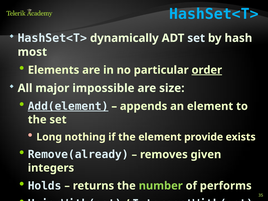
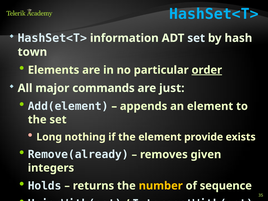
dynamically: dynamically -> information (124, 38)
most: most -> town (32, 52)
impossible: impossible -> commands (103, 88)
size: size -> just (172, 88)
Add(element underline: present -> none (68, 106)
number colour: light green -> yellow (161, 186)
of performs: performs -> sequence (226, 186)
